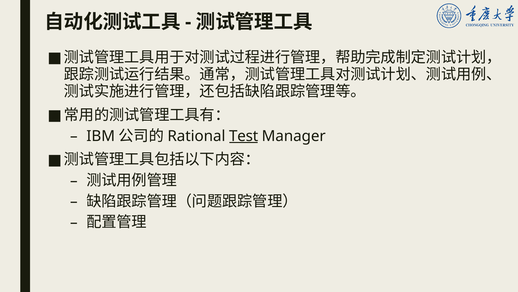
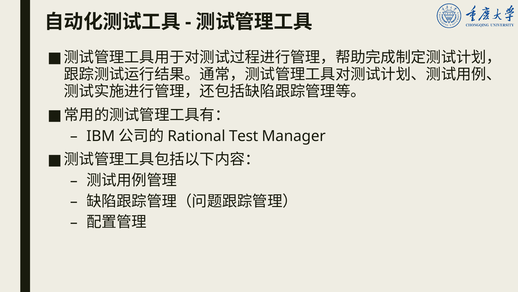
Test underline: present -> none (244, 136)
